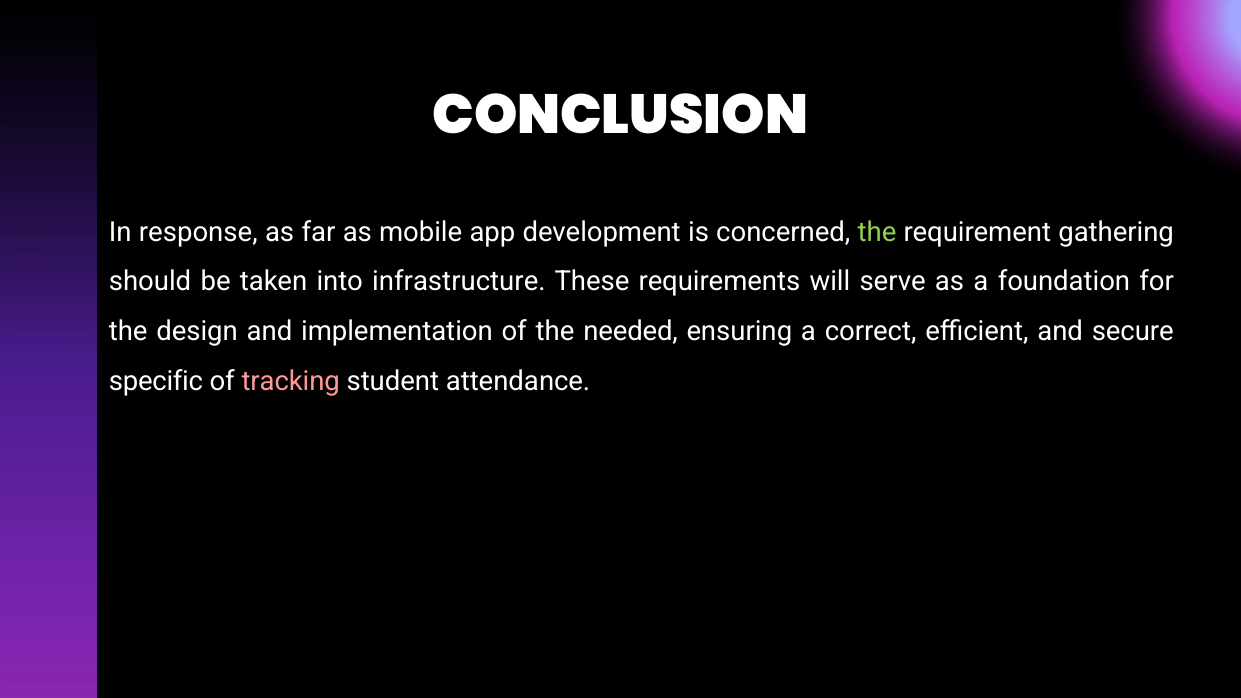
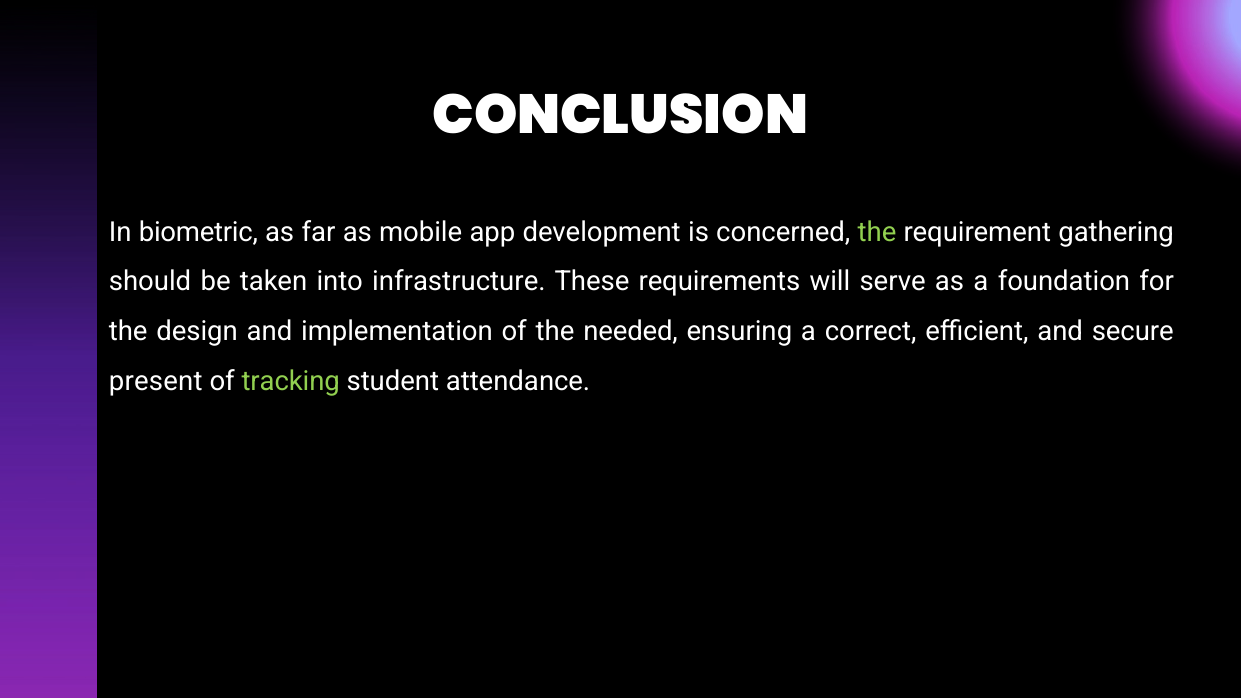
response: response -> biometric (198, 232)
specific: specific -> present (156, 381)
tracking colour: pink -> light green (291, 381)
